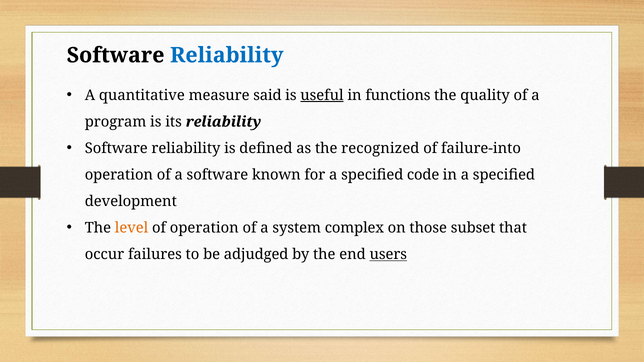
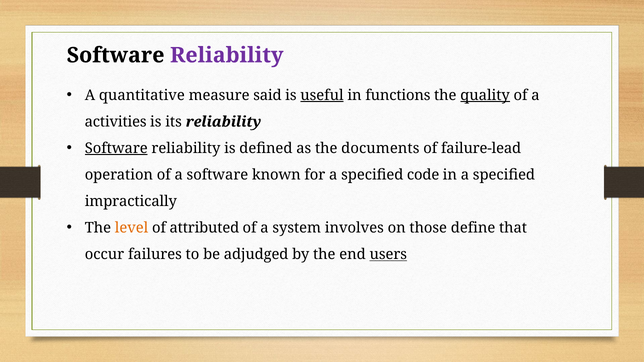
Reliability colour: blue -> purple (227, 55)
quality underline: none -> present (485, 95)
program: program -> activities (116, 122)
Software underline: none -> present (116, 148)
recognized: recognized -> documents (380, 148)
failure-into: failure-into -> failure-lead (481, 148)
development: development -> impractically (131, 202)
of operation: operation -> attributed (204, 228)
complex: complex -> involves (354, 228)
subset: subset -> define (473, 228)
